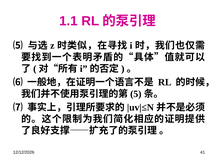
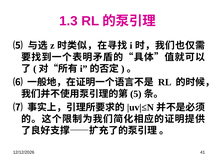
1.1: 1.1 -> 1.3 (68, 21)
